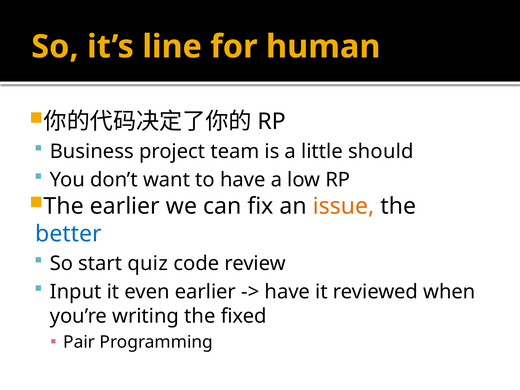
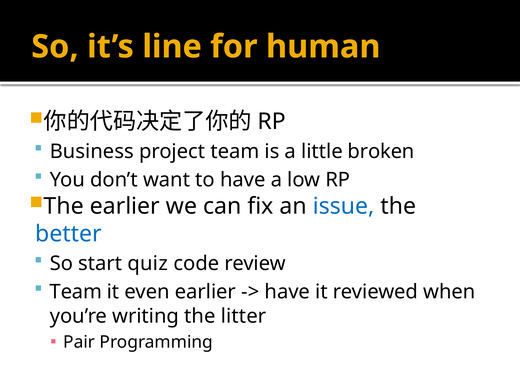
should: should -> broken (381, 151)
issue colour: orange -> blue (344, 206)
Input: Input -> Team (76, 292)
fixed: fixed -> litter (243, 316)
